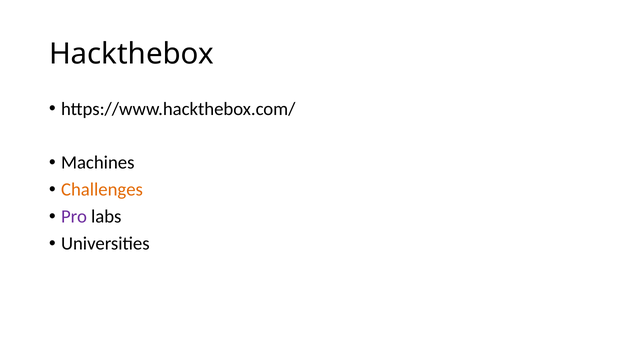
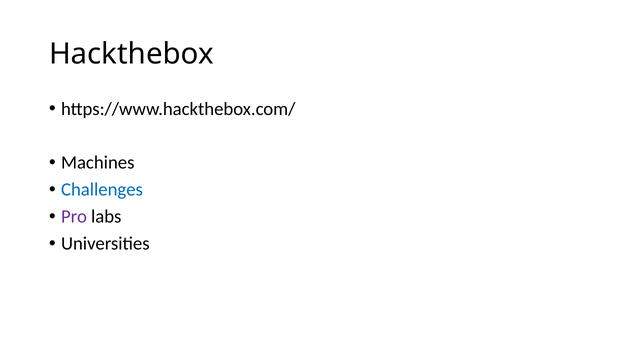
Challenges colour: orange -> blue (102, 190)
